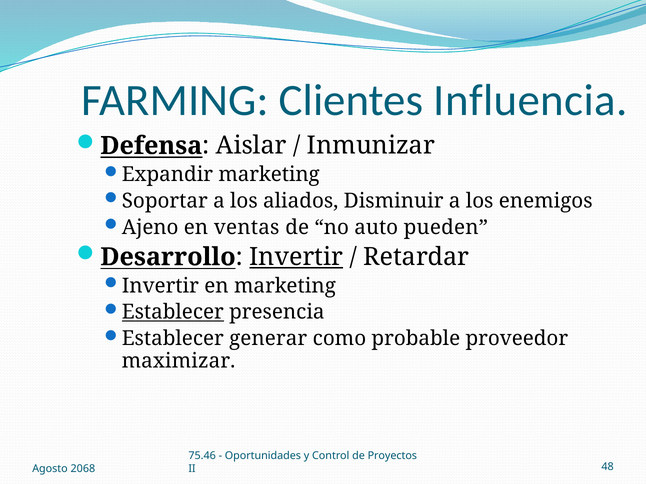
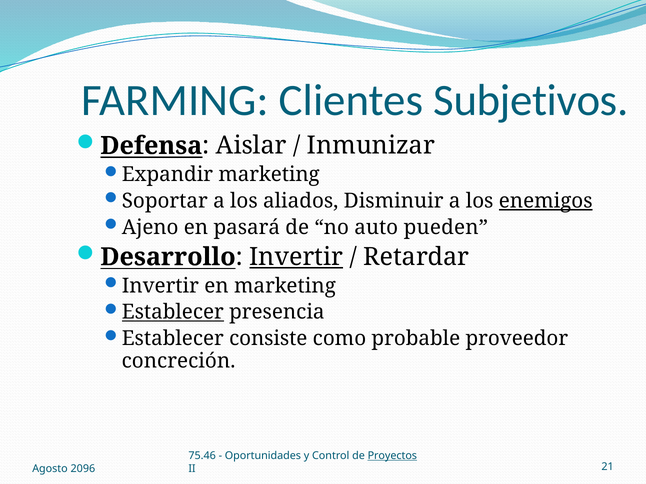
Influencia: Influencia -> Subjetivos (531, 101)
enemigos underline: none -> present (546, 201)
ventas: ventas -> pasará (247, 228)
generar: generar -> consiste (268, 339)
maximizar: maximizar -> concreción (179, 361)
Proyectos underline: none -> present (392, 456)
2068: 2068 -> 2096 (83, 469)
48: 48 -> 21 (608, 467)
